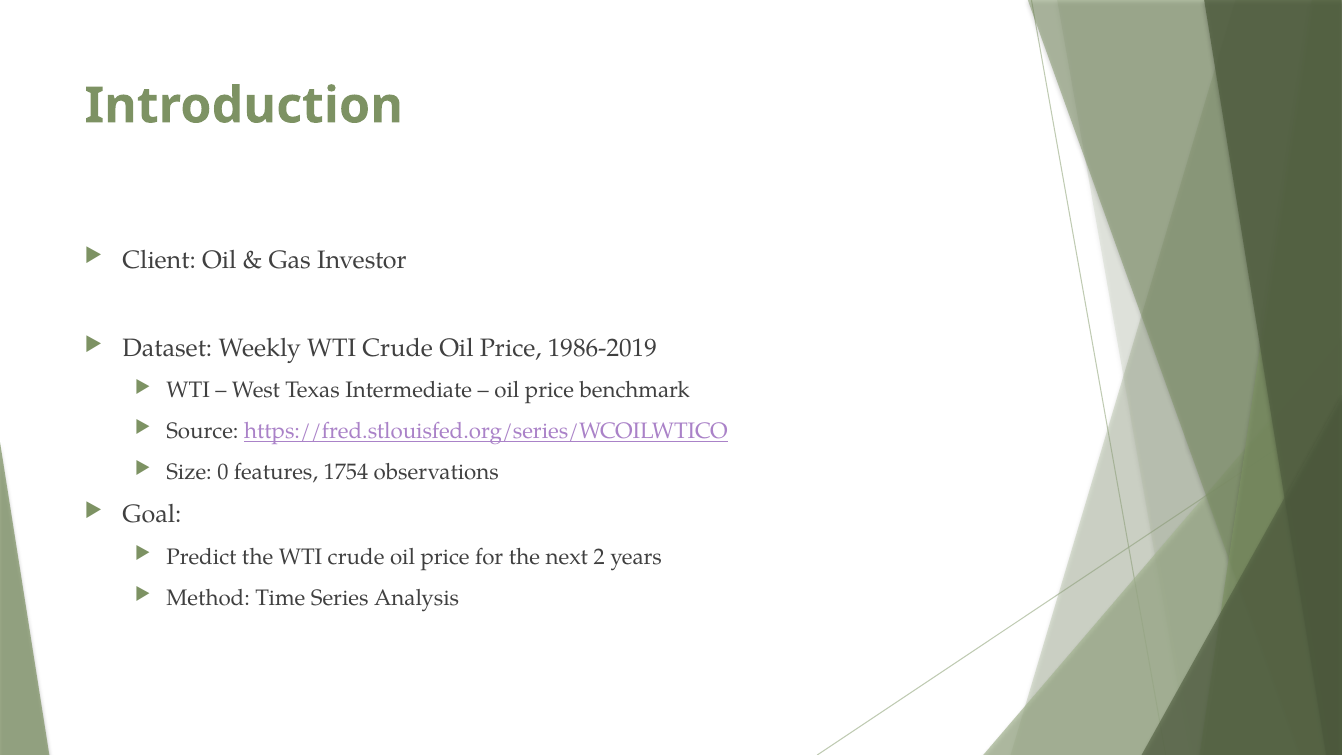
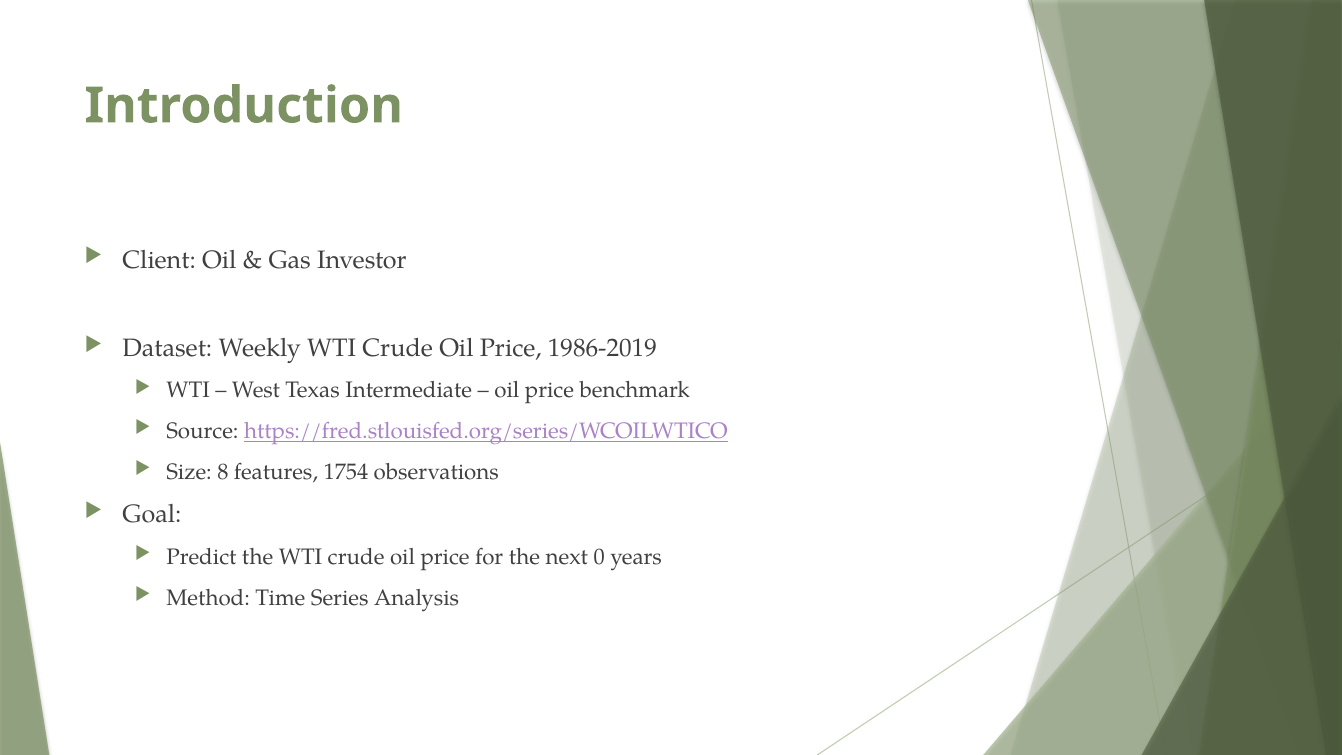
0: 0 -> 8 (223, 472)
2: 2 -> 0 (599, 557)
